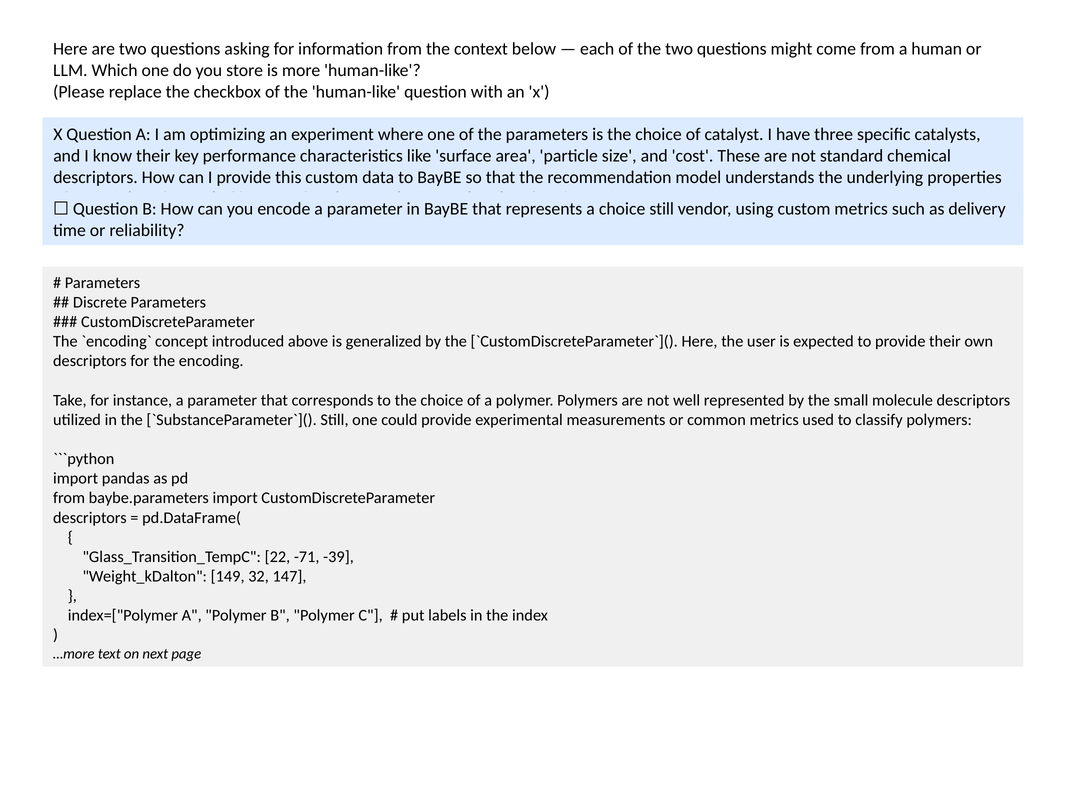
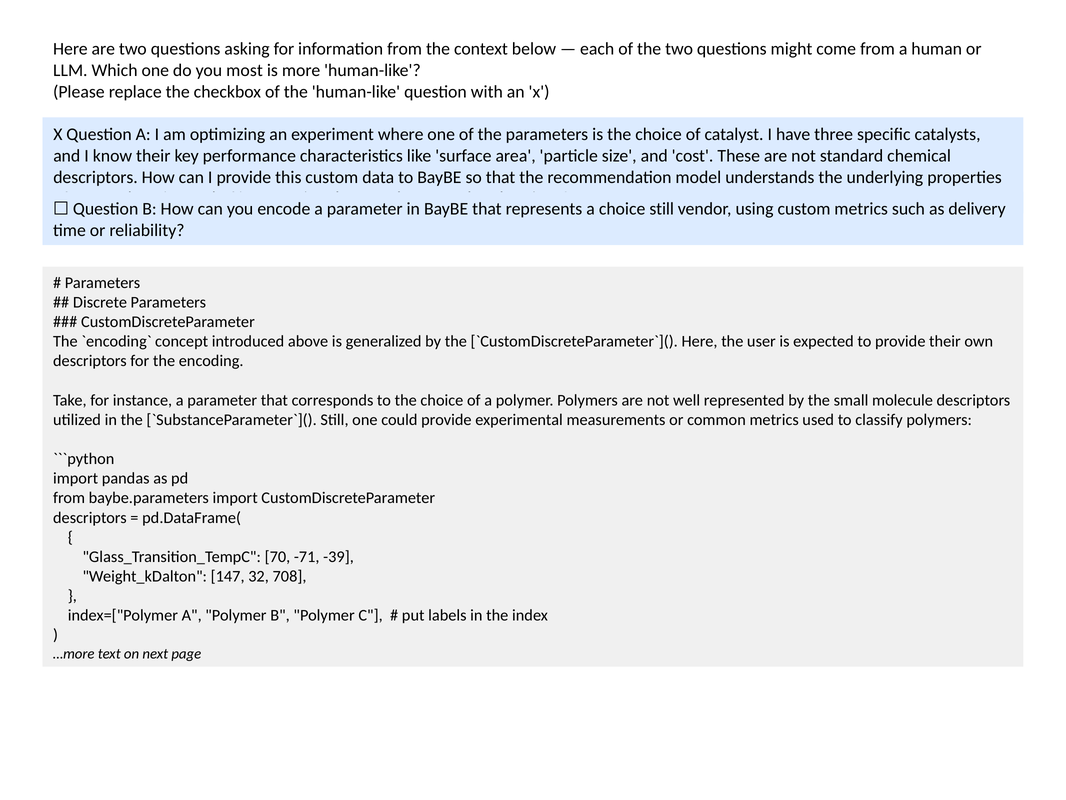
store: store -> most (245, 70)
22: 22 -> 70 (277, 556)
149: 149 -> 147 (228, 576)
147: 147 -> 708 (290, 576)
